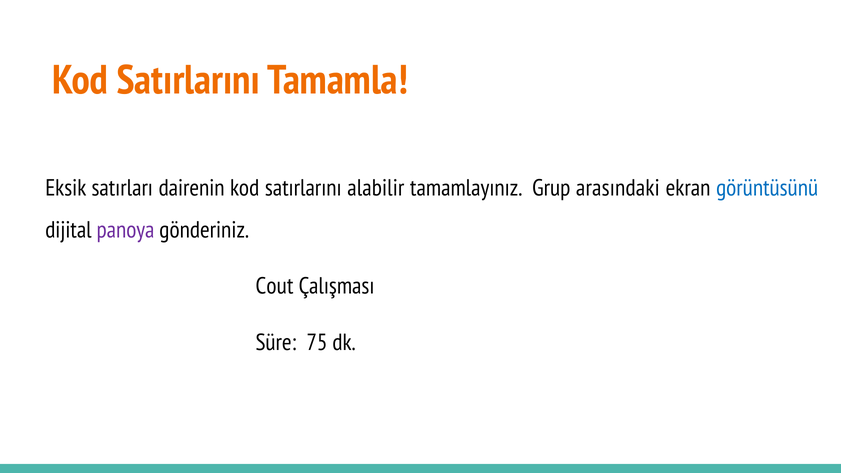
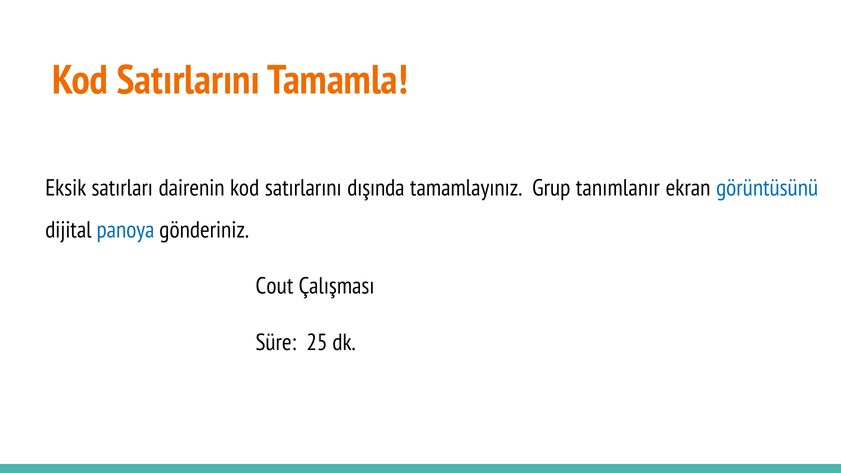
alabilir: alabilir -> dışında (376, 188)
arasındaki: arasındaki -> tanımlanır (618, 188)
panoya colour: purple -> blue (126, 230)
75: 75 -> 25 (317, 342)
